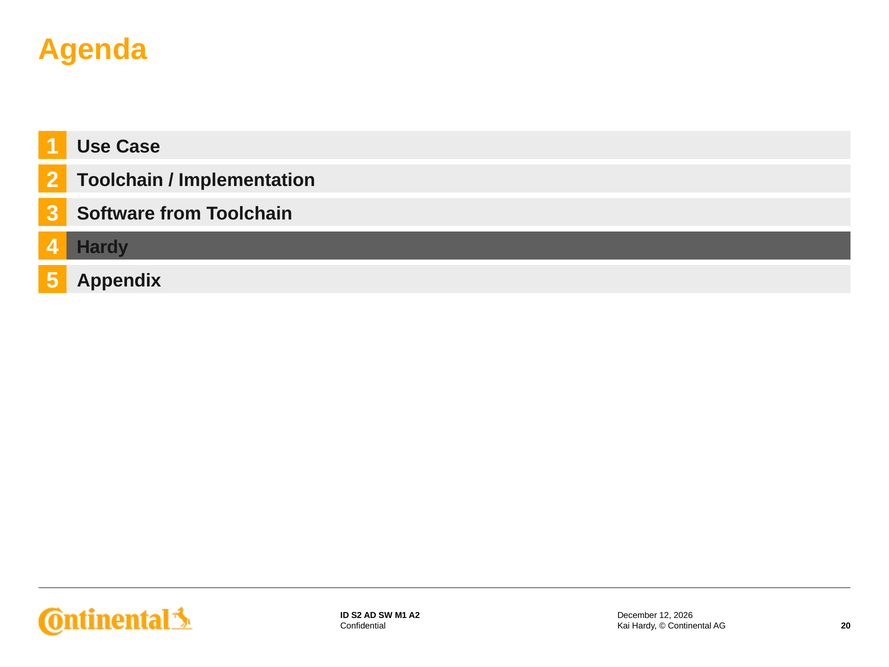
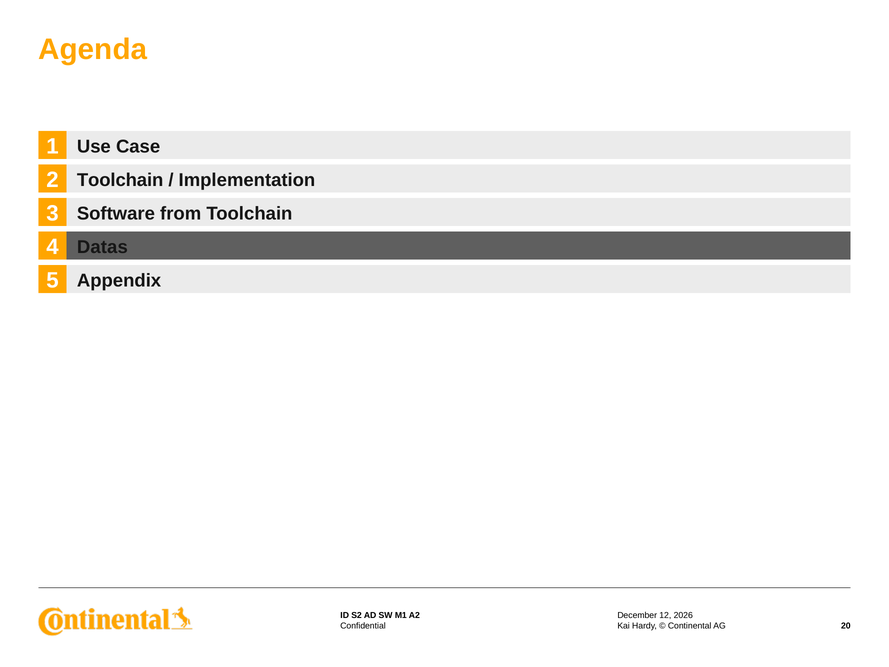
Hardy: Hardy -> Datas (102, 247)
